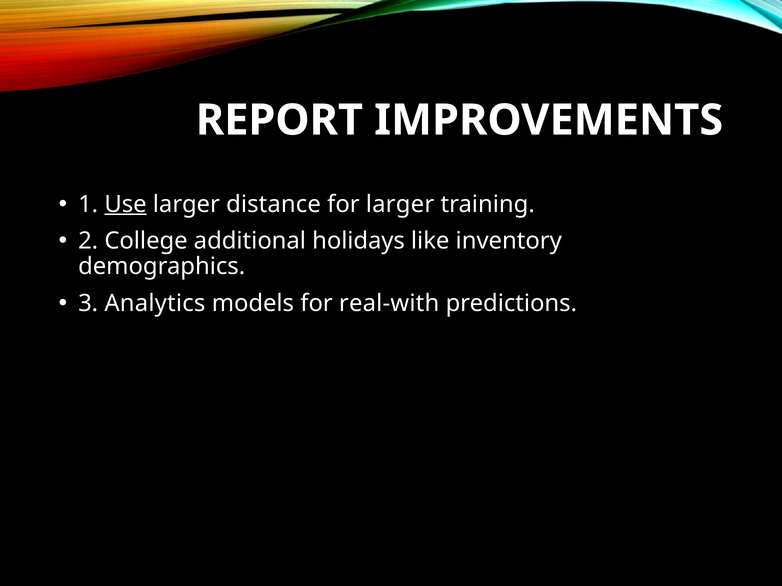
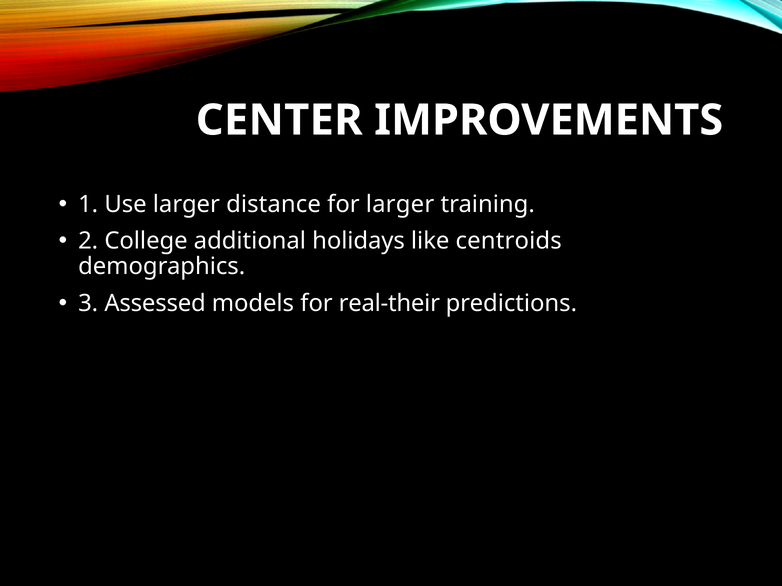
REPORT: REPORT -> CENTER (279, 120)
Use underline: present -> none (126, 204)
inventory: inventory -> centroids (509, 241)
Analytics: Analytics -> Assessed (155, 303)
real-with: real-with -> real-their (389, 303)
